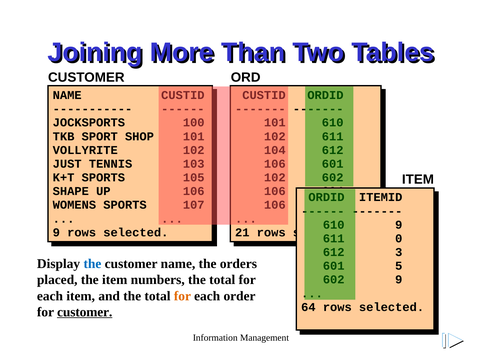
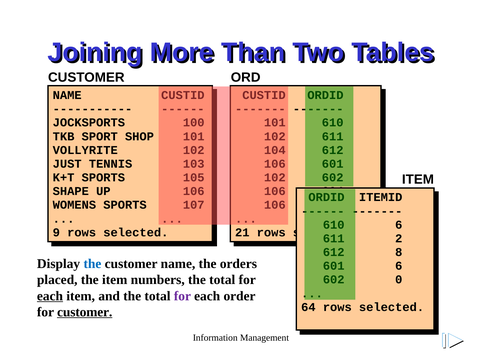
9: 9 -> 6 (399, 225)
0: 0 -> 2 (399, 239)
3: 3 -> 8 (399, 253)
5: 5 -> 6 (399, 266)
9: 9 -> 0 (399, 280)
each underline: none -> present (50, 296)
for colour: orange -> purple (182, 296)
